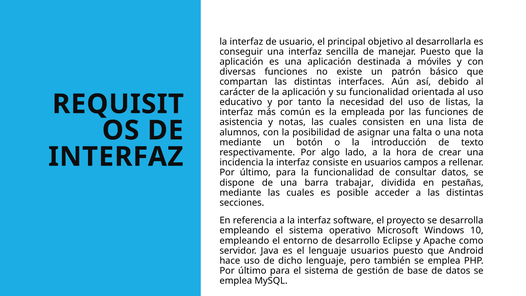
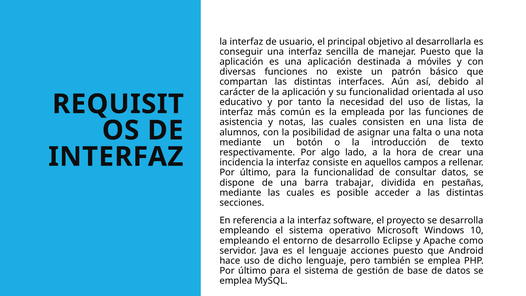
en usuarios: usuarios -> aquellos (383, 162)
lenguaje usuarios: usuarios -> acciones (370, 251)
